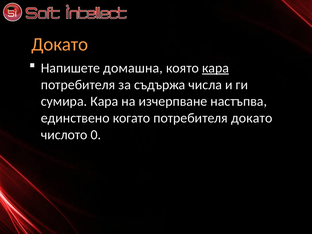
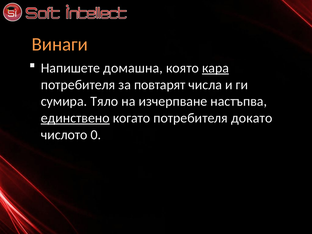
Докато: Докато -> Винаги (60, 44)
съдържа: съдържа -> повтарят (160, 85)
сумира Кара: Кара -> Тяло (104, 101)
единствено underline: none -> present (75, 118)
